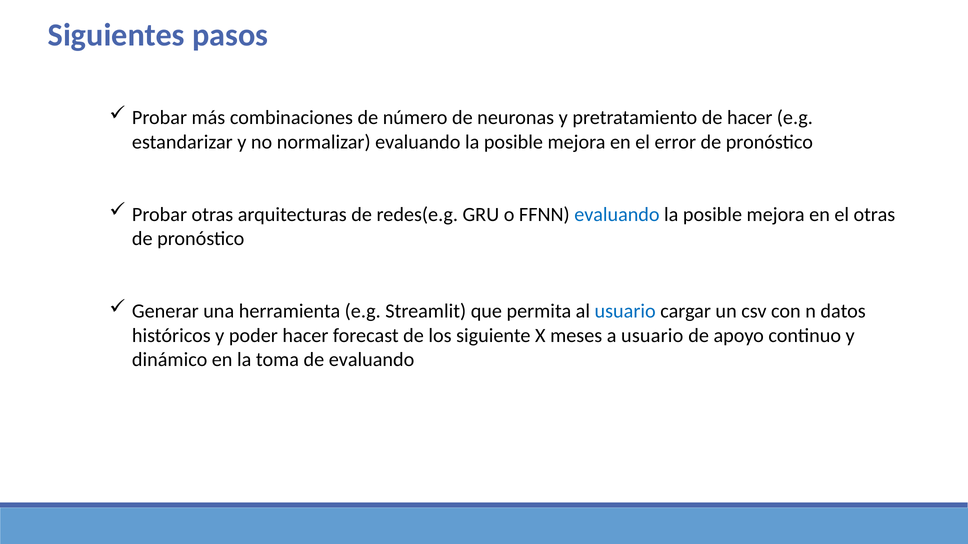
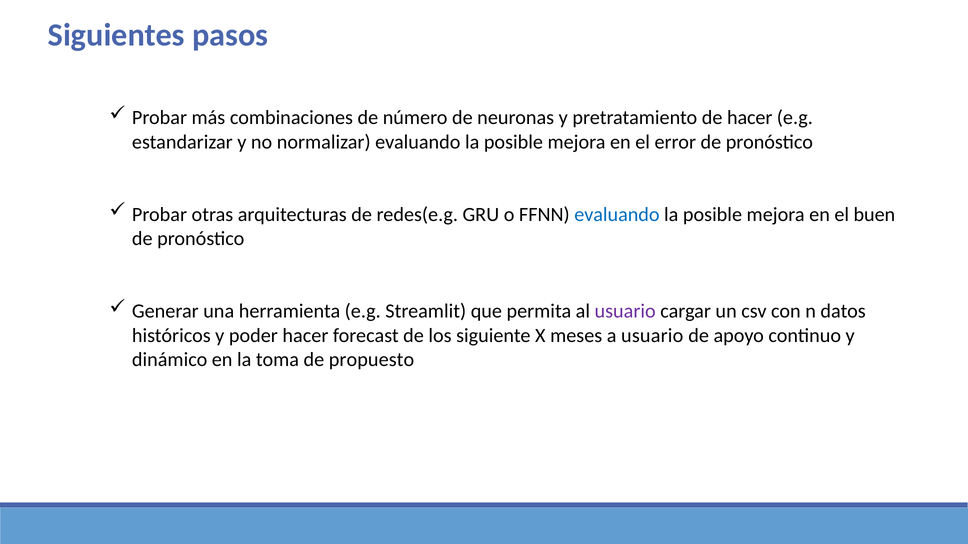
el otras: otras -> buen (874, 215)
usuario colour: blue -> purple (625, 312)
de evaluando: evaluando -> propuesto (371, 360)
